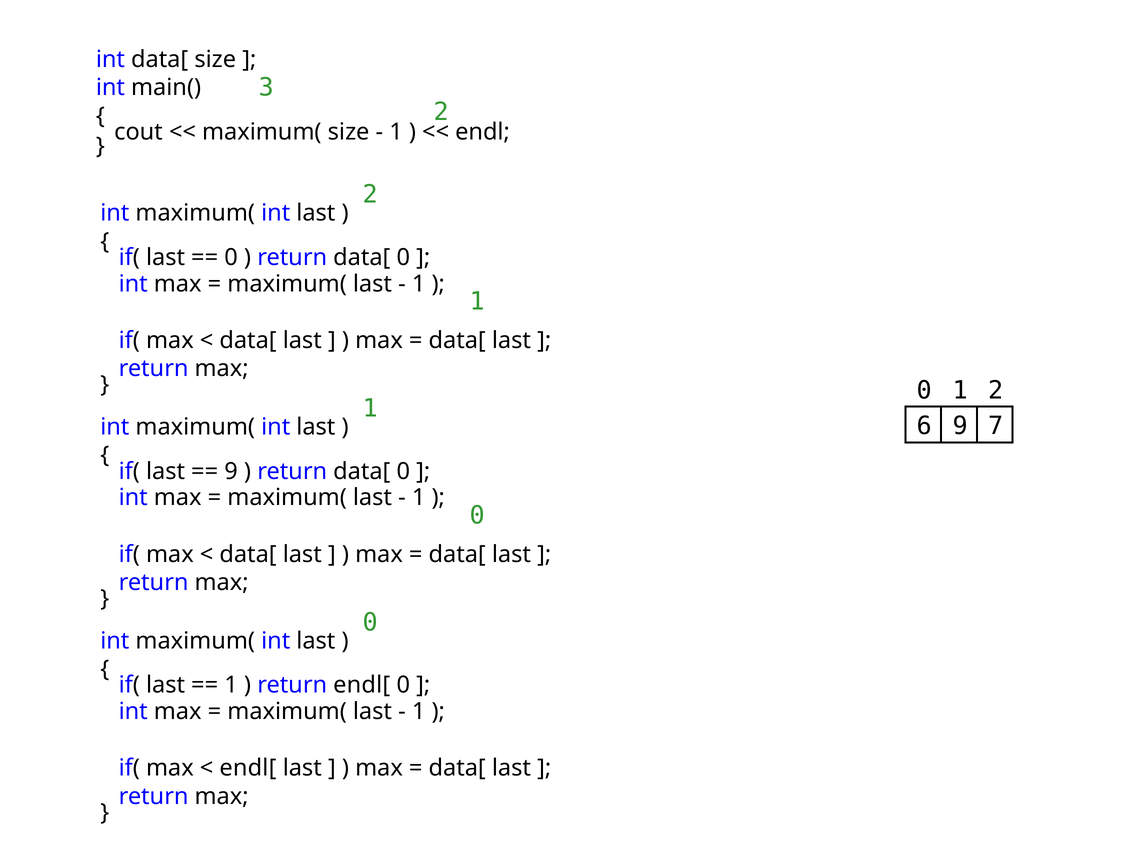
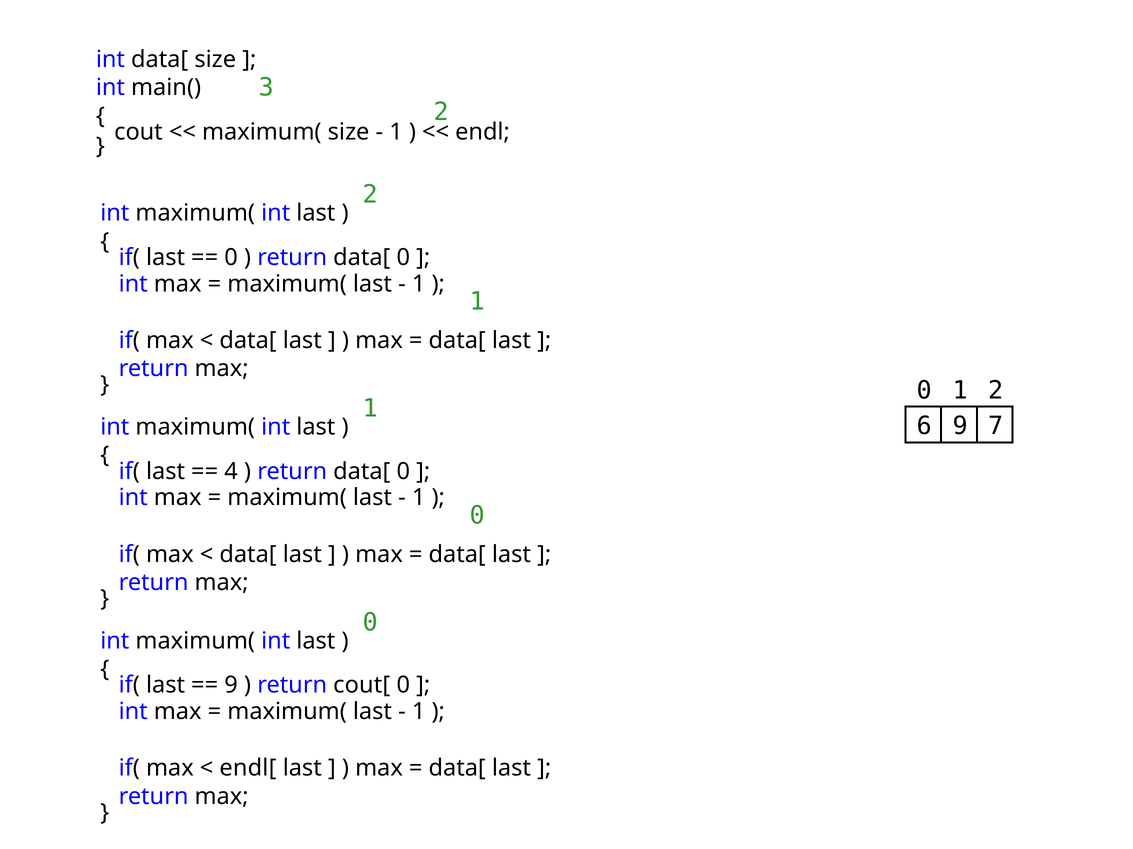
9: 9 -> 4 (231, 472)
1: 1 -> 9 (231, 686)
return endl[: endl[ -> cout[ (362, 686)
